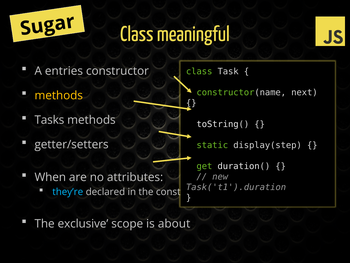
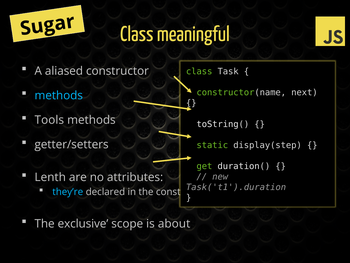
entries: entries -> aliased (64, 71)
methods colour: yellow -> light blue (59, 95)
Tasks: Tasks -> Tools (49, 120)
When: When -> Lenth (50, 177)
